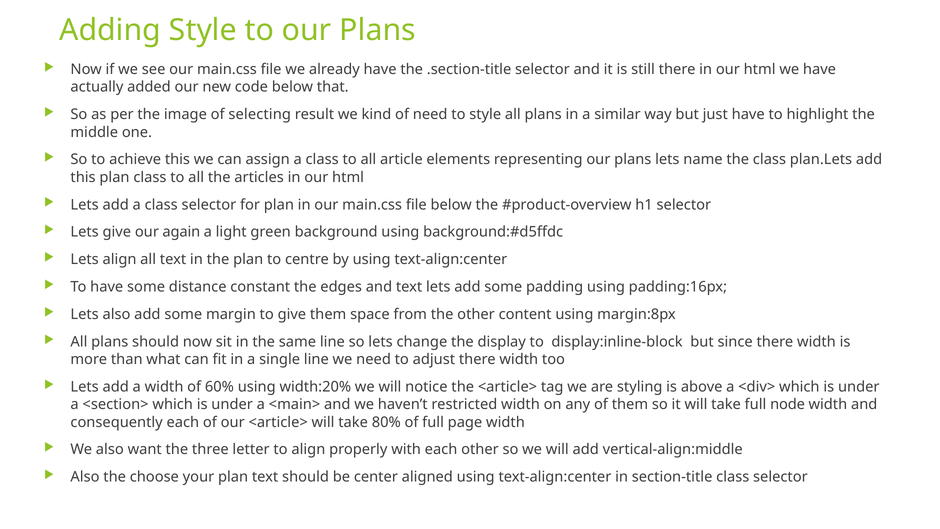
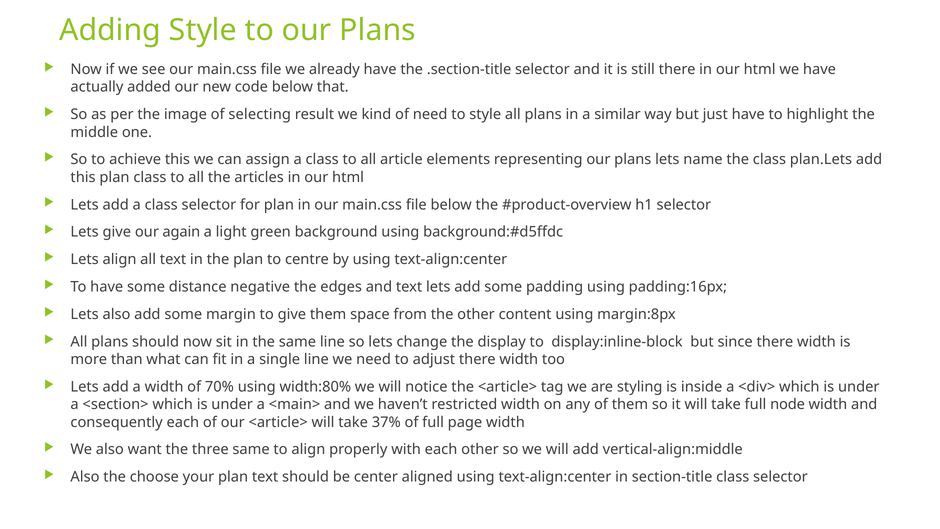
constant: constant -> negative (260, 287)
60%: 60% -> 70% (219, 387)
width:20%: width:20% -> width:80% (315, 387)
above: above -> inside (702, 387)
80%: 80% -> 37% (386, 422)
three letter: letter -> same (251, 449)
